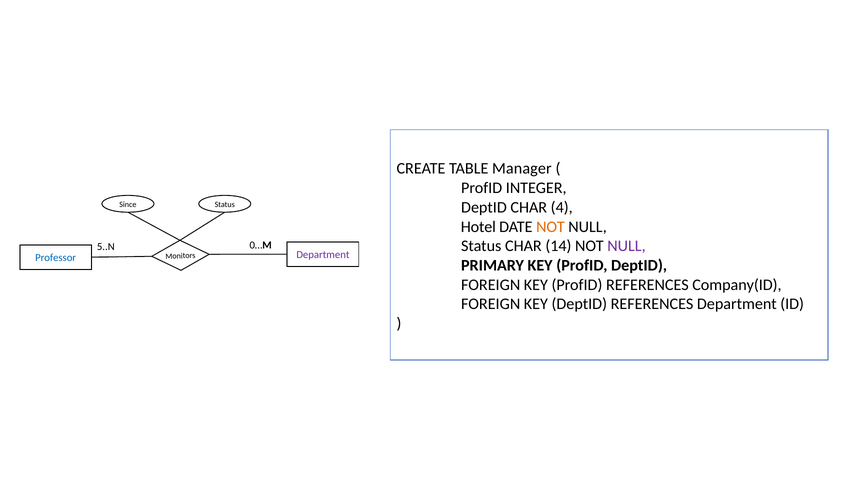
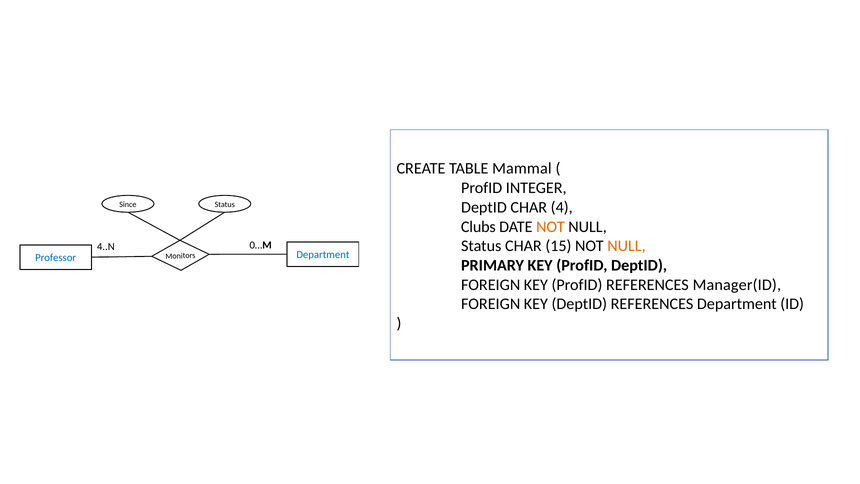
Manager: Manager -> Mammal (522, 169)
Hotel: Hotel -> Clubs (478, 227)
14: 14 -> 15 (558, 246)
NULL colour: purple -> orange (626, 246)
5..N: 5..N -> 4..N (106, 247)
Department colour: purple -> blue (323, 255)
Company(ID: Company(ID -> Manager(ID (737, 285)
